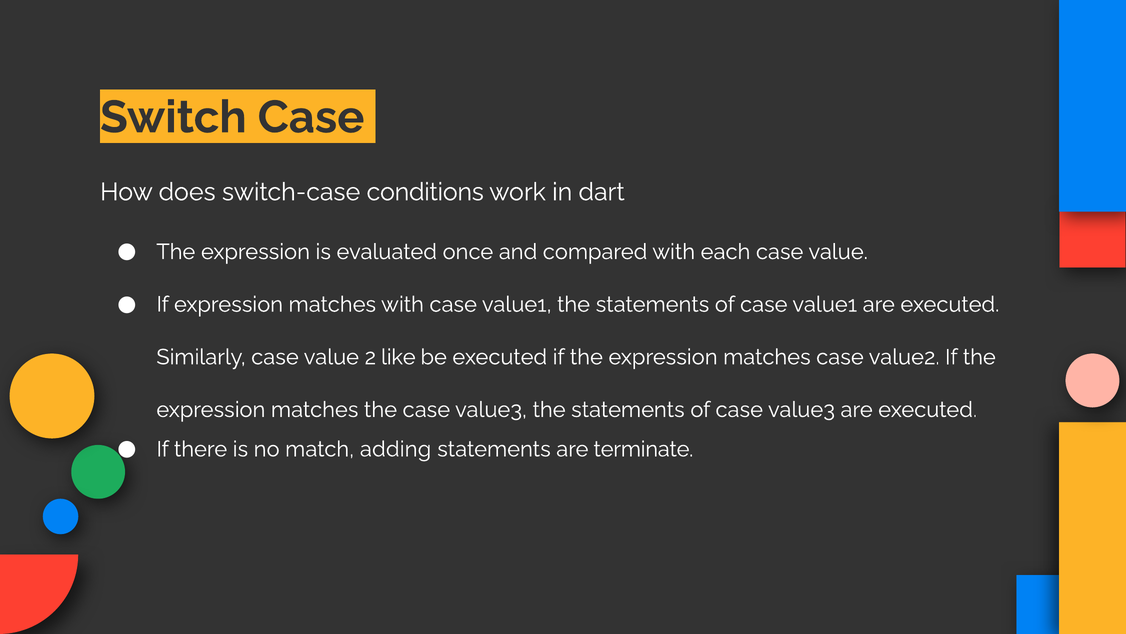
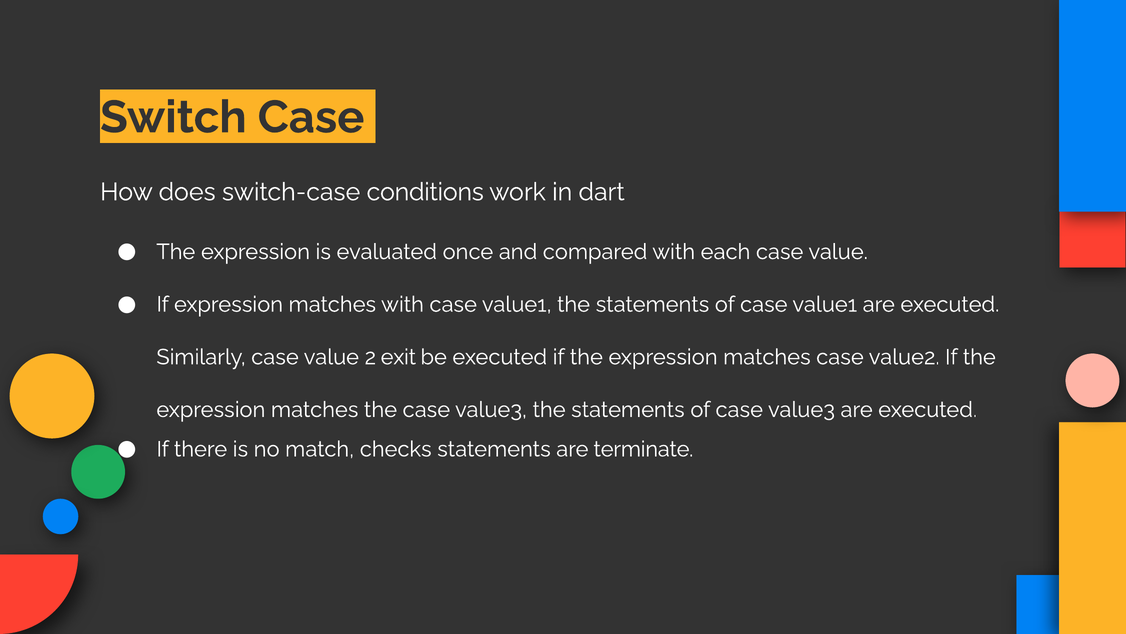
like: like -> exit (398, 357)
adding: adding -> checks (396, 449)
